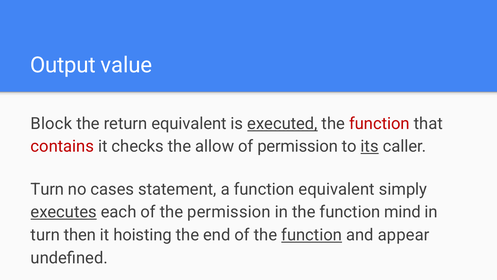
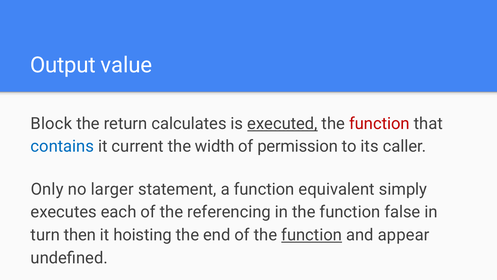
return equivalent: equivalent -> calculates (189, 123)
contains colour: red -> blue (62, 146)
checks: checks -> current (138, 146)
allow: allow -> width (215, 146)
its underline: present -> none (370, 146)
Turn: Turn -> Only (47, 189)
cases: cases -> larger (112, 189)
executes underline: present -> none (64, 212)
the permission: permission -> referencing (229, 212)
mind: mind -> false (402, 212)
